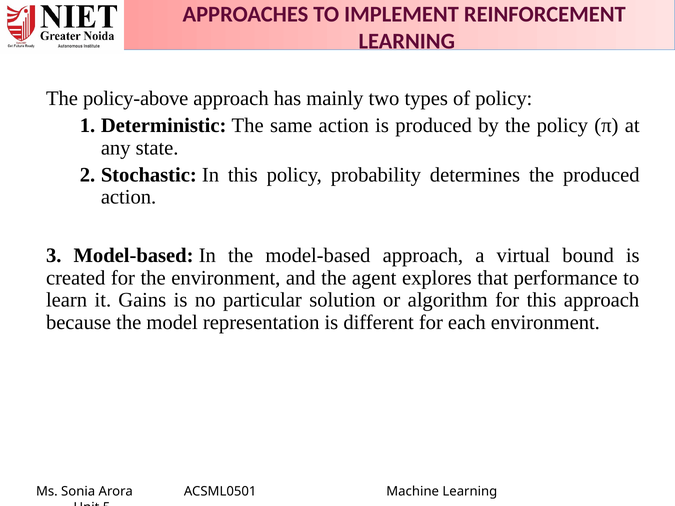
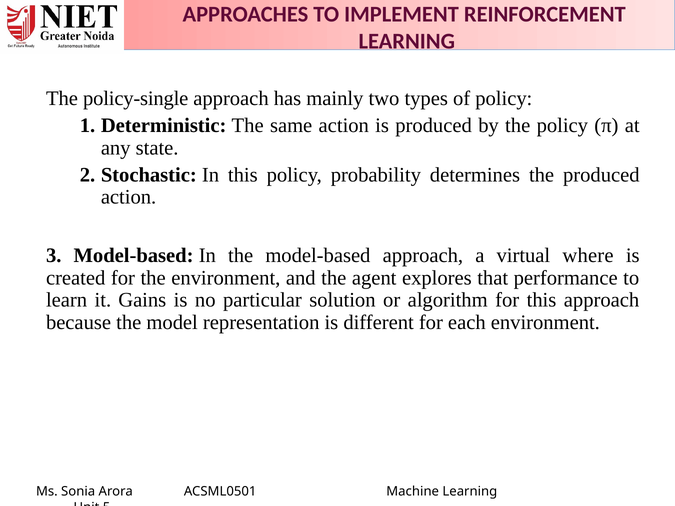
policy-above: policy-above -> policy-single (136, 99)
bound: bound -> where (588, 256)
